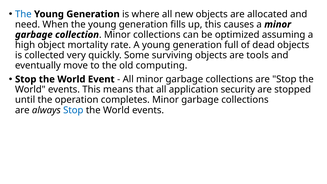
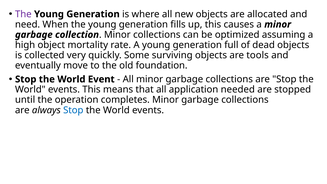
The colour: blue -> purple (23, 14)
computing: computing -> foundation (162, 66)
security: security -> needed (238, 90)
